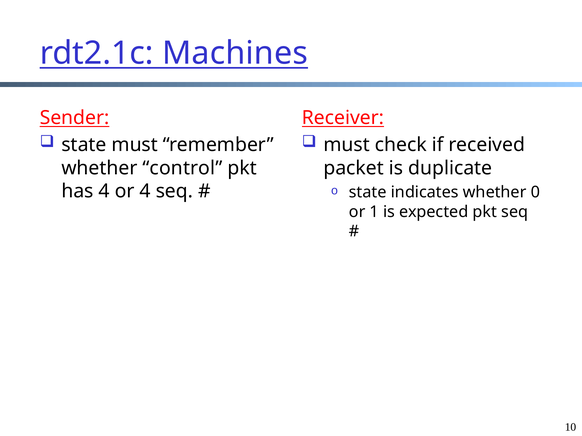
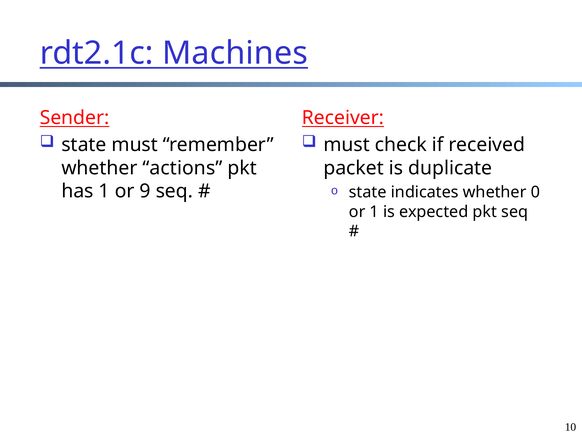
control: control -> actions (182, 168)
has 4: 4 -> 1 (104, 191)
or 4: 4 -> 9 (145, 191)
